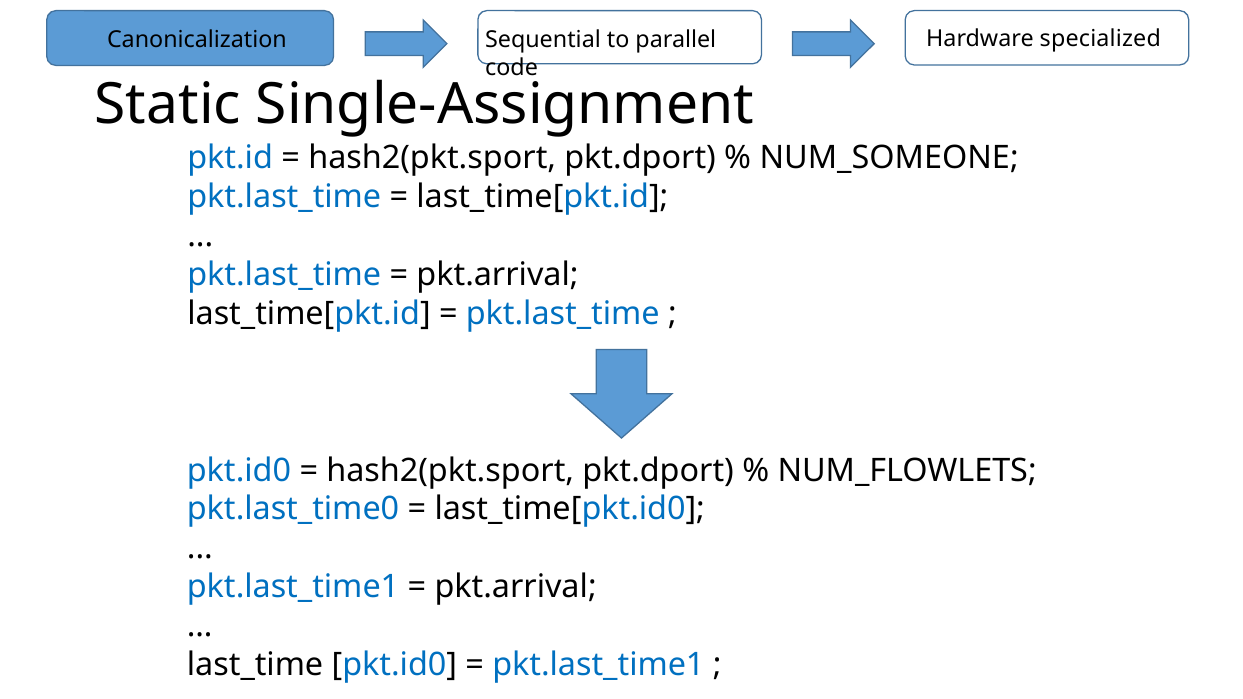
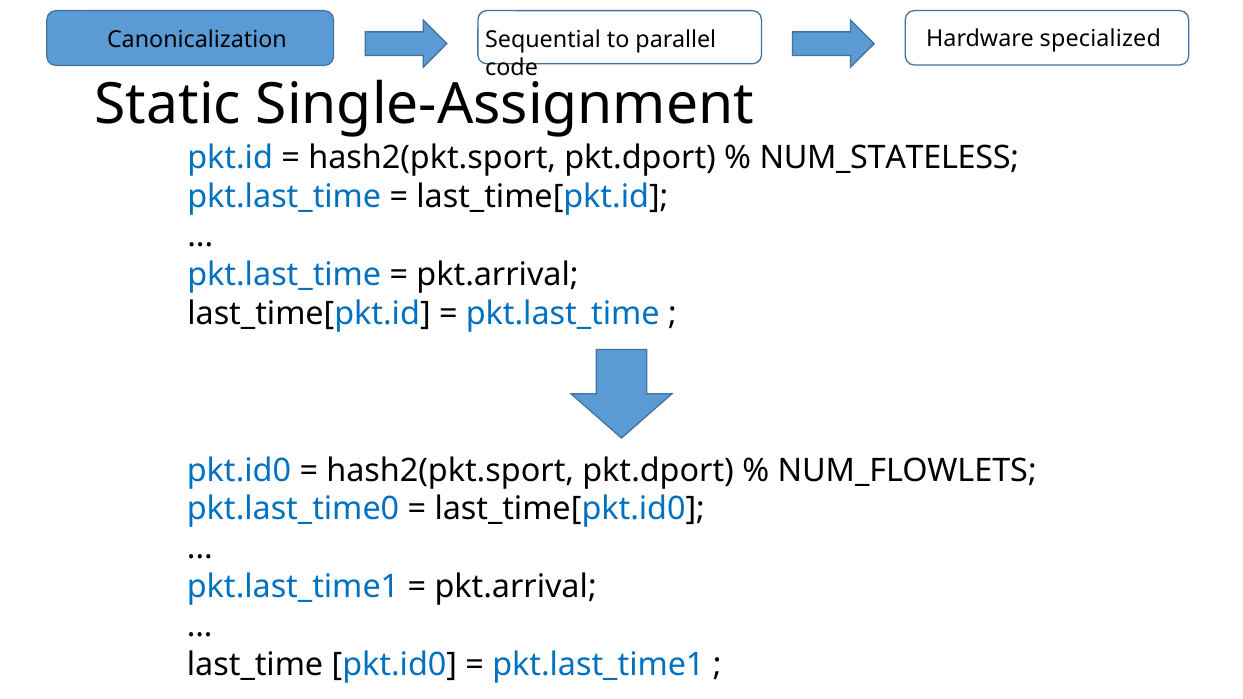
NUM_SOMEONE: NUM_SOMEONE -> NUM_STATELESS (889, 158)
